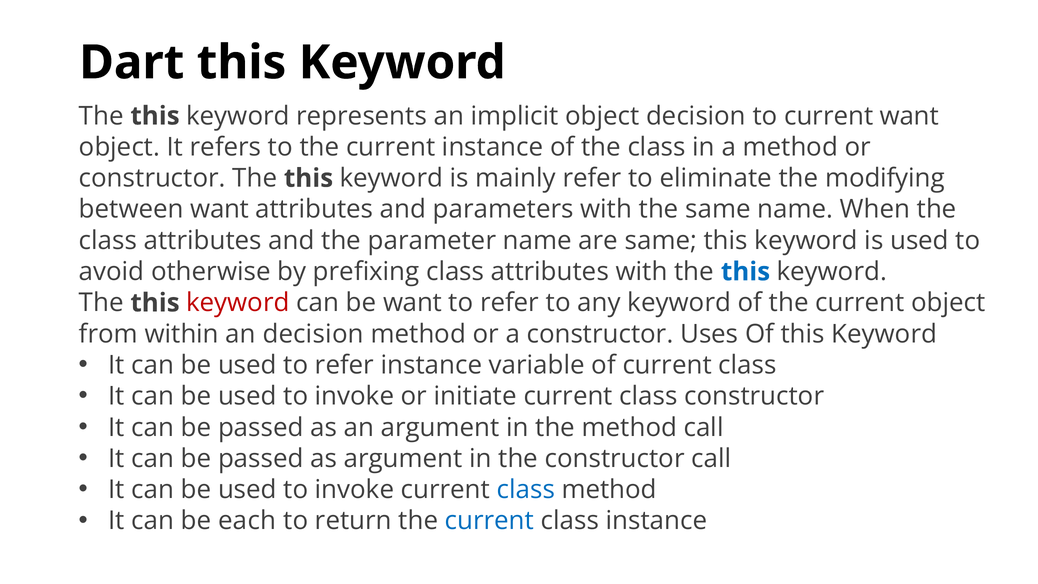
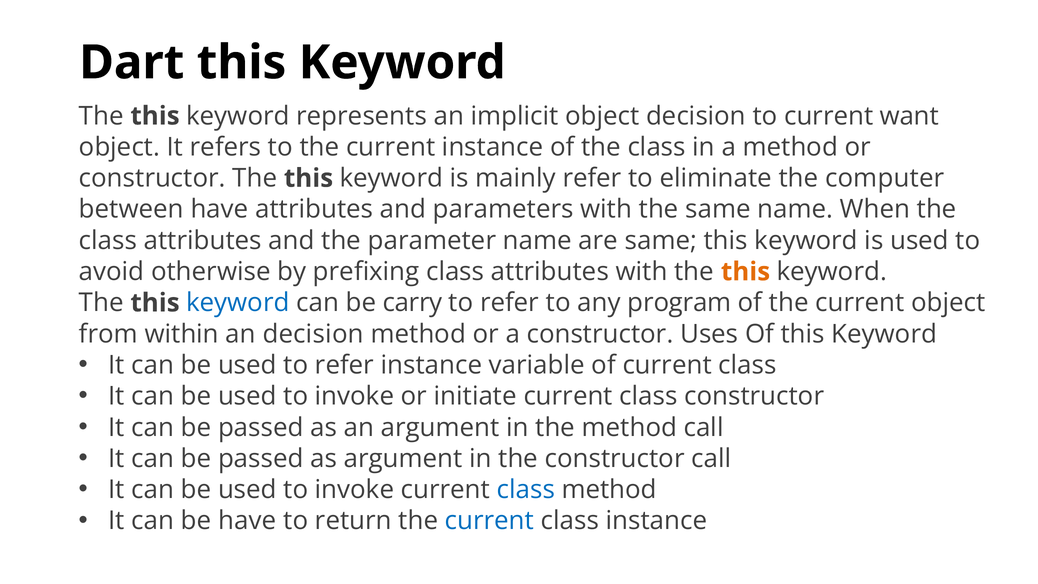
modifying: modifying -> computer (885, 178)
between want: want -> have (219, 209)
this colour: blue -> orange (746, 272)
keyword colour: red -> blue (238, 303)
be want: want -> carry (412, 303)
any keyword: keyword -> program (679, 303)
be each: each -> have (247, 521)
